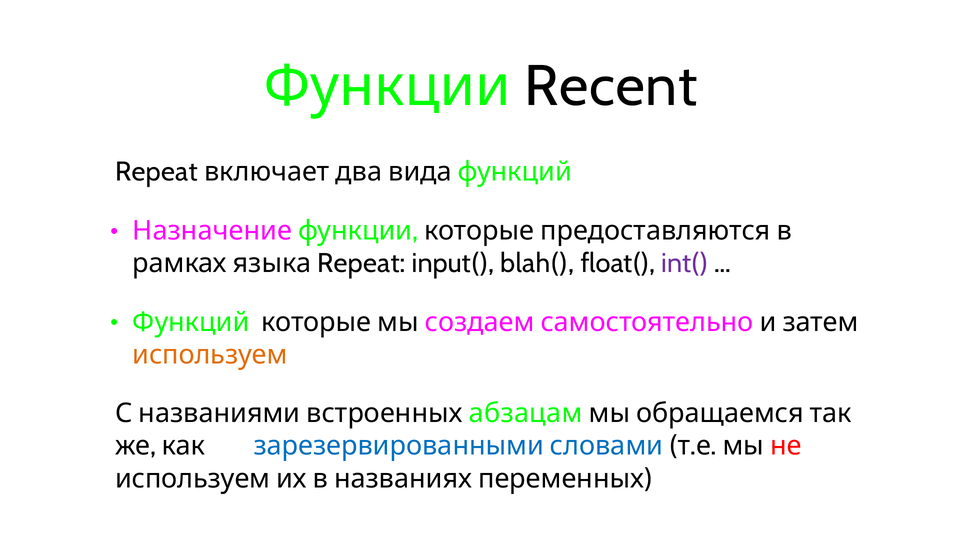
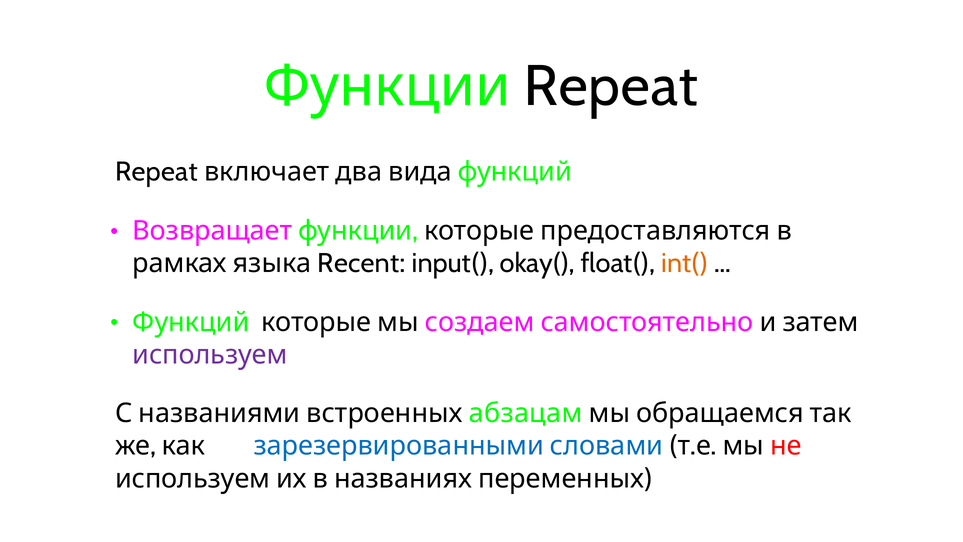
Функции Recent: Recent -> Repeat (611, 86)
Назначение: Назначение -> Возвращает (212, 231)
Repeat: Repeat -> Recent (361, 263)
blah(: blah( -> okay( (537, 263)
int( colour: purple -> orange (685, 263)
используем colour: orange -> purple (210, 354)
